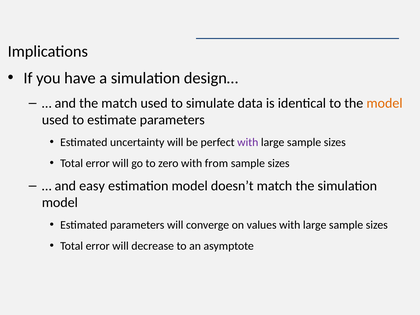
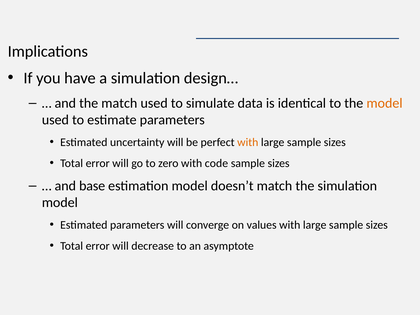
with colour: purple -> orange (248, 142)
from: from -> code (216, 163)
easy: easy -> base (92, 186)
